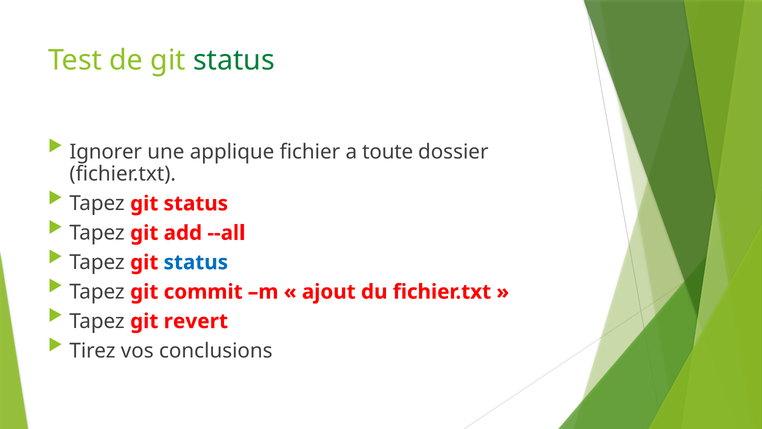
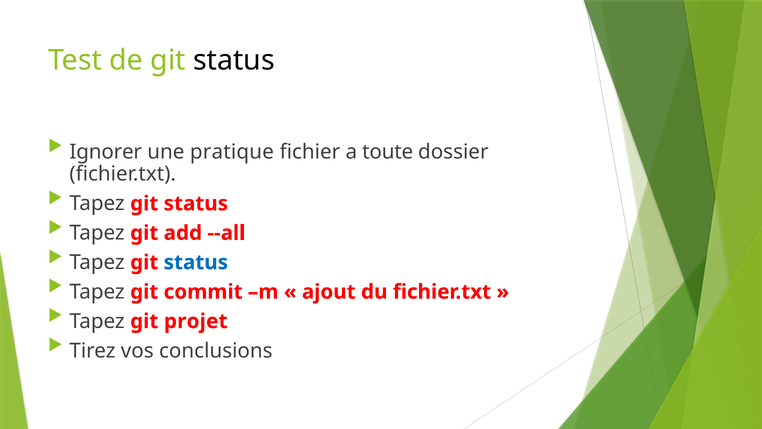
status colour: green -> black (234, 60)
applique: applique -> pratique (232, 152)
revert: revert -> projet (196, 321)
